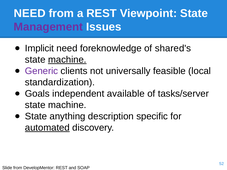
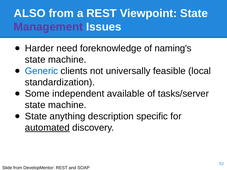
NEED: NEED -> ALSO (30, 13)
Implicit: Implicit -> Harder (39, 48)
shared's: shared's -> naming's (173, 48)
machine underline: present -> none (67, 60)
Generic colour: purple -> blue (42, 71)
Goals: Goals -> Some (37, 94)
